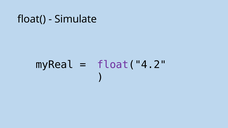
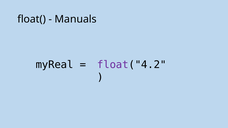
Simulate: Simulate -> Manuals (76, 19)
